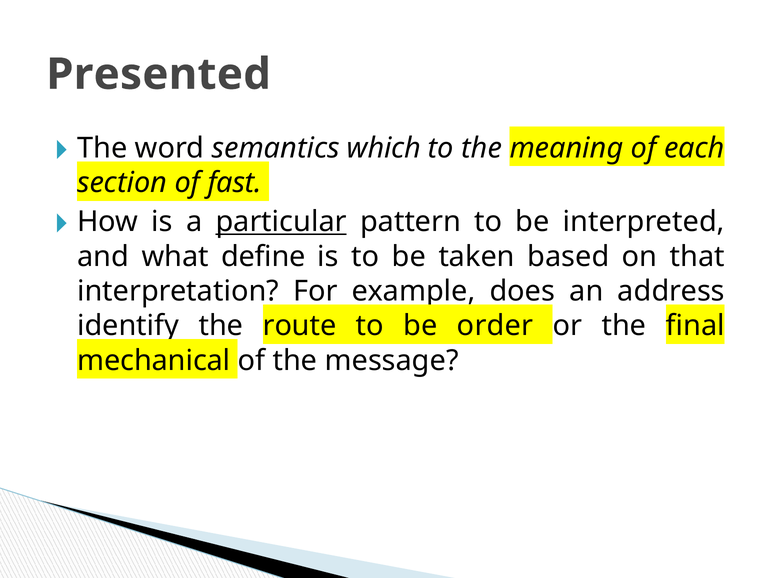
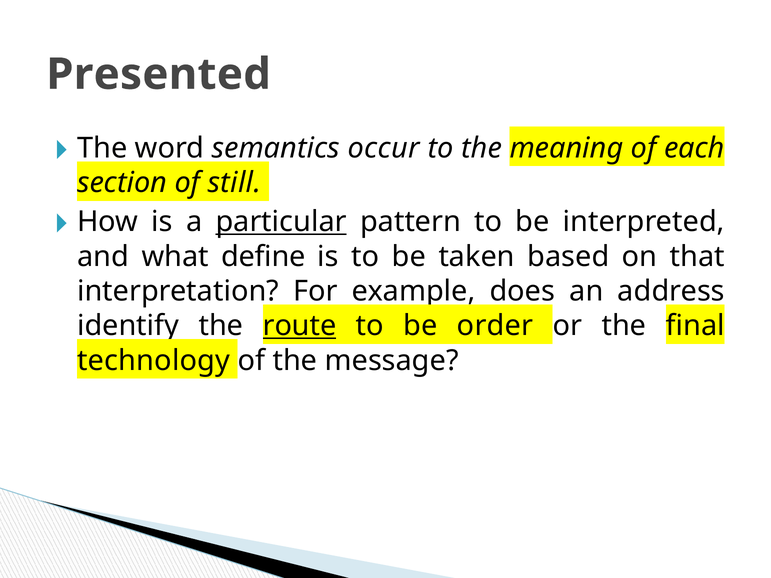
which: which -> occur (384, 148)
fast: fast -> still (234, 183)
route underline: none -> present (300, 326)
mechanical: mechanical -> technology (154, 361)
